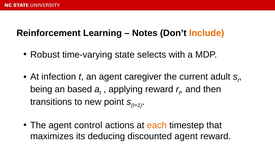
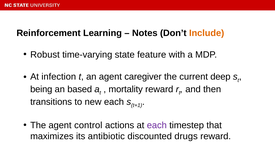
selects: selects -> feature (152, 55)
adult: adult -> deep (220, 77)
applying: applying -> mortality (126, 89)
new point: point -> each (114, 102)
each colour: orange -> purple (157, 125)
deducing: deducing -> antibiotic (106, 136)
discounted agent: agent -> drugs (186, 136)
